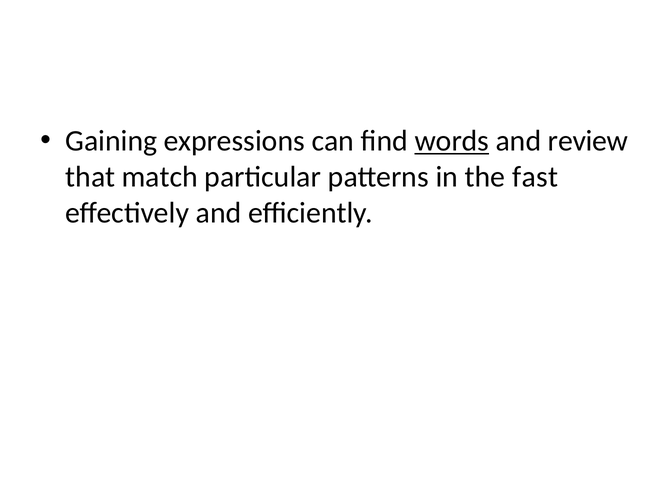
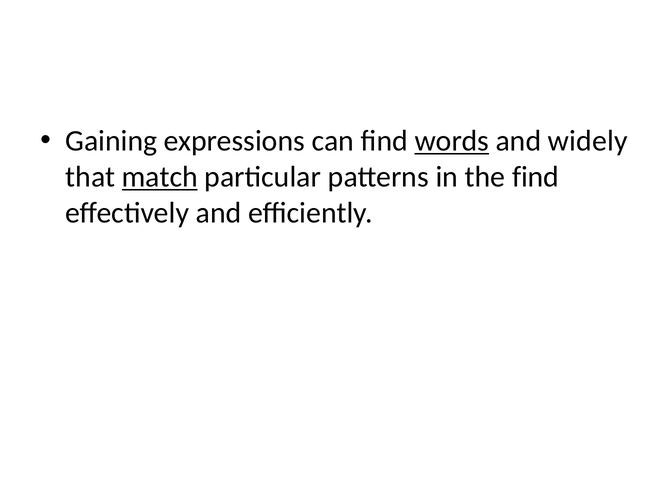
review: review -> widely (588, 141)
match underline: none -> present (160, 177)
the fast: fast -> find (536, 177)
